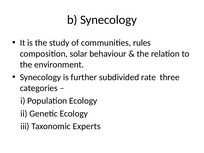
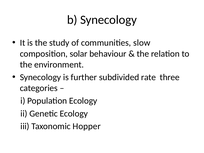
rules: rules -> slow (142, 43)
Experts: Experts -> Hopper (87, 126)
